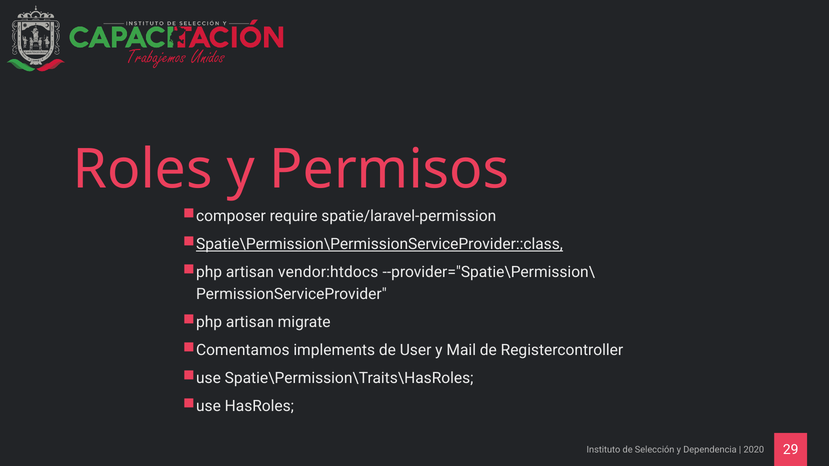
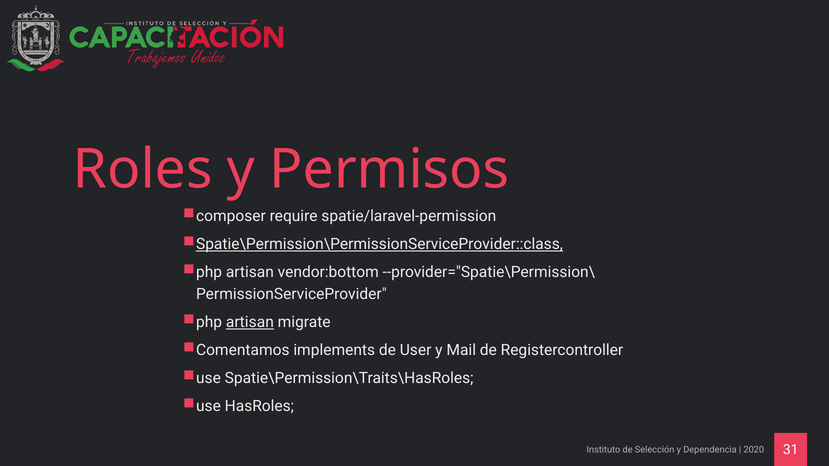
vendor:htdocs: vendor:htdocs -> vendor:bottom (328, 272)
artisan underline: none -> present (250, 322)
29: 29 -> 31 (791, 450)
